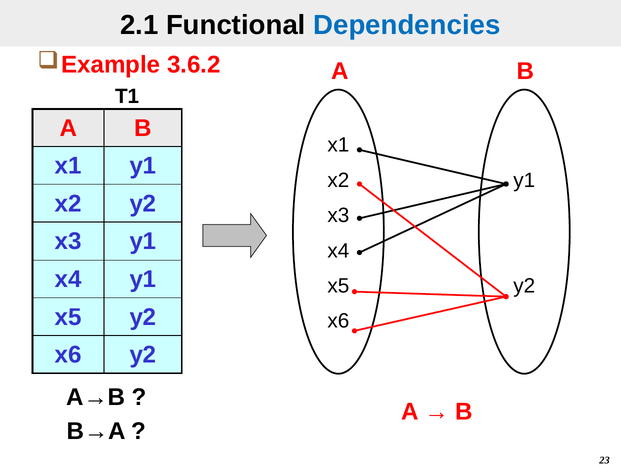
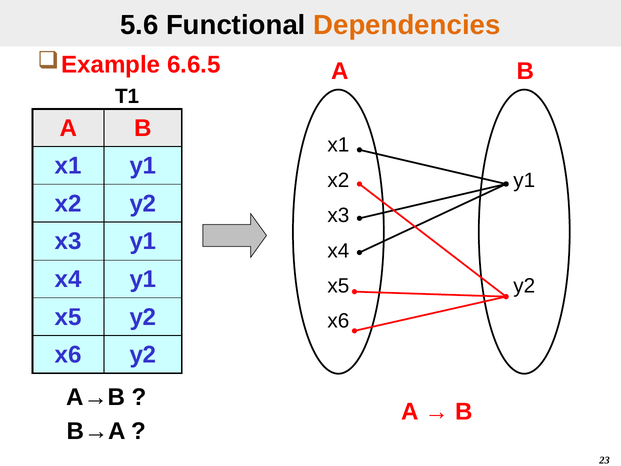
2.1: 2.1 -> 5.6 (139, 25)
Dependencies colour: blue -> orange (407, 25)
3.6.2: 3.6.2 -> 6.6.5 (194, 65)
